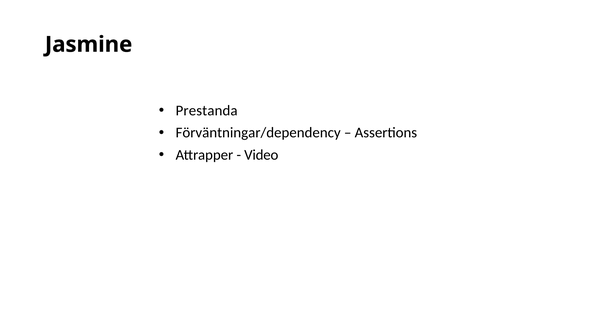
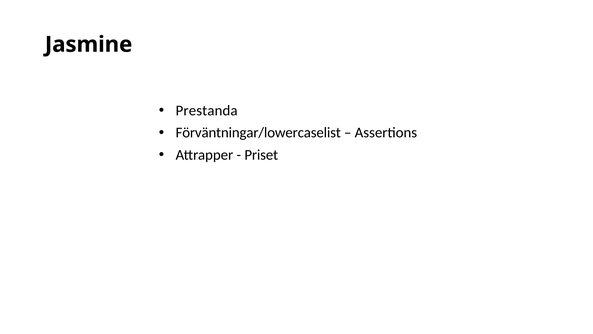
Förväntningar/dependency: Förväntningar/dependency -> Förväntningar/lowercaselist (258, 133)
Video: Video -> Priset (261, 155)
